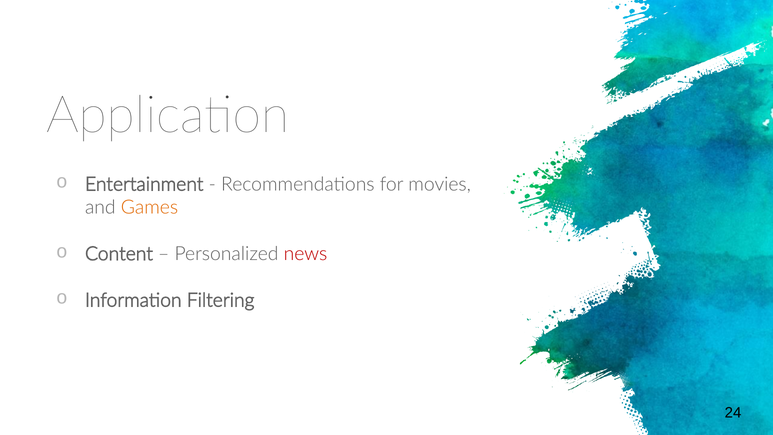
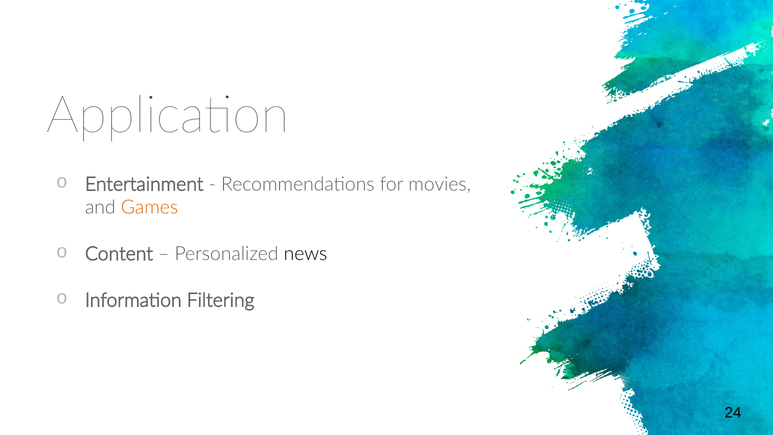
news colour: red -> black (305, 254)
